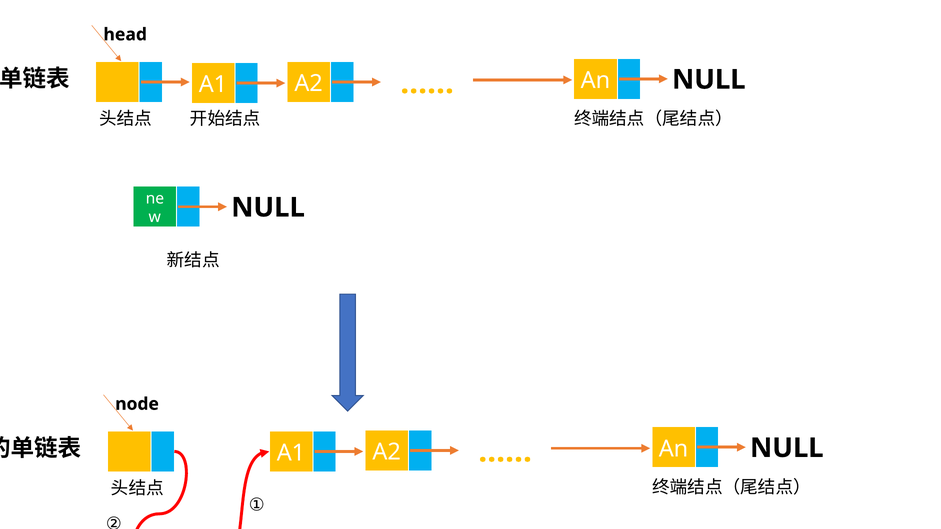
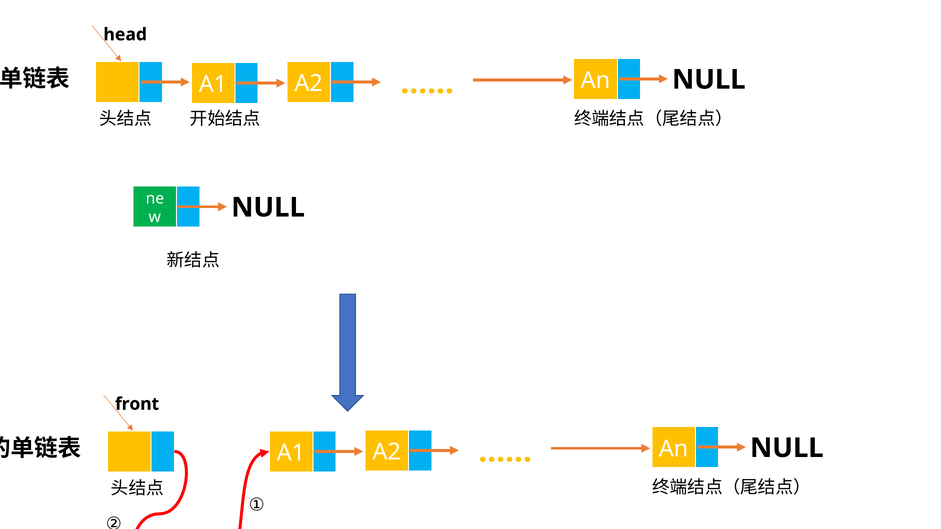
node: node -> front (137, 404)
